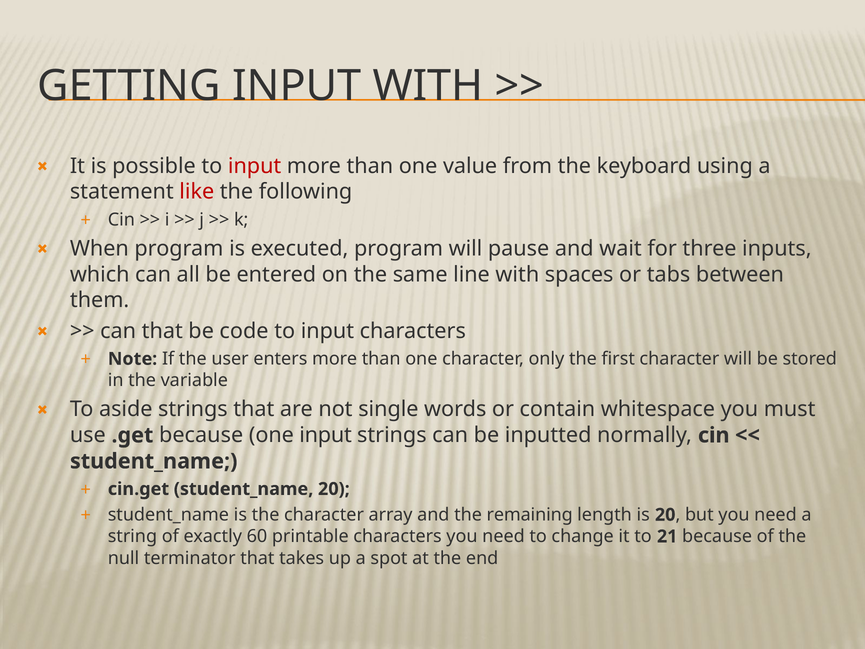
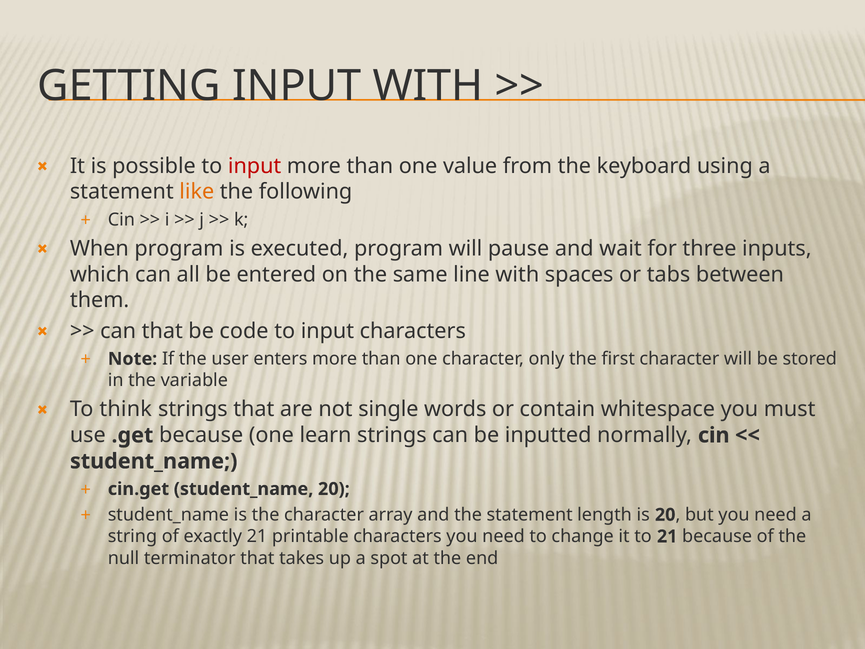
like colour: red -> orange (197, 192)
aside: aside -> think (126, 409)
one input: input -> learn (326, 435)
the remaining: remaining -> statement (530, 515)
exactly 60: 60 -> 21 (257, 536)
